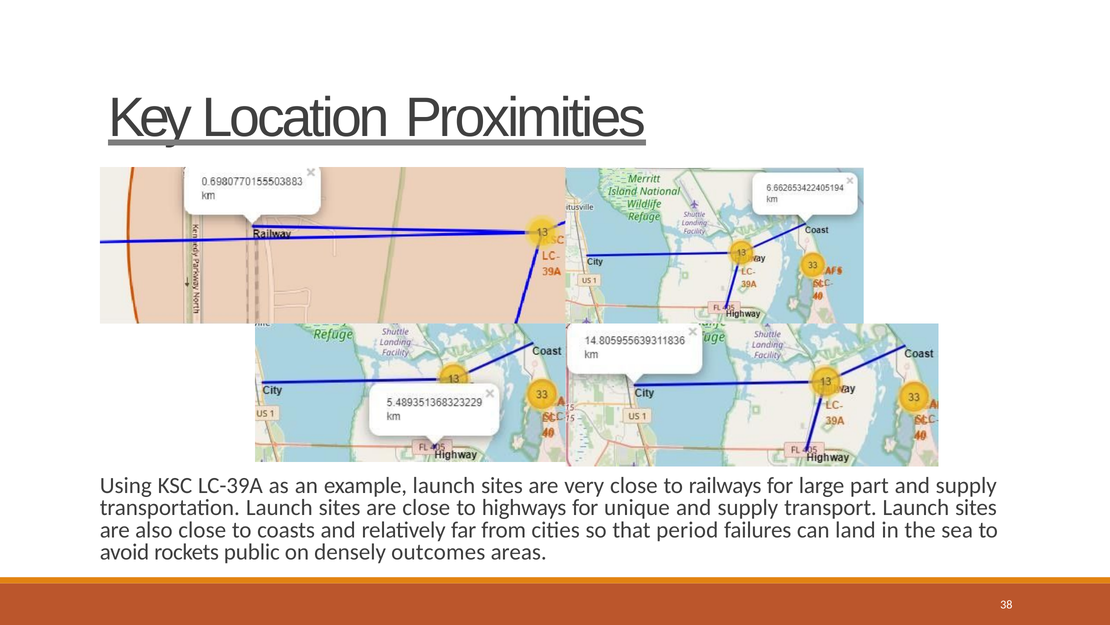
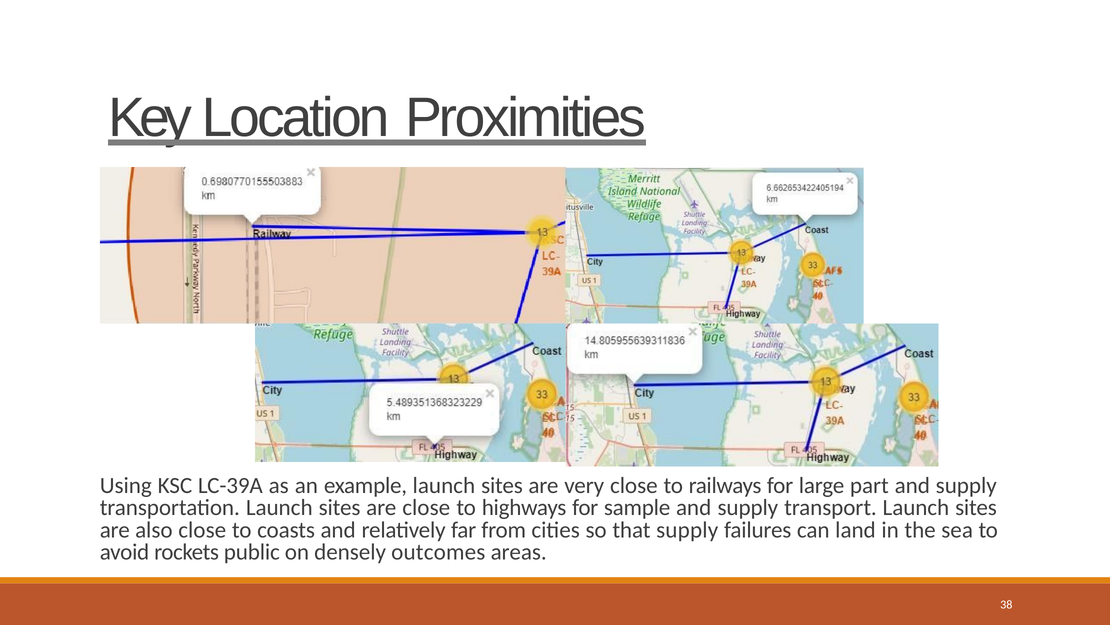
unique: unique -> sample (637, 507)
that period: period -> supply (687, 529)
